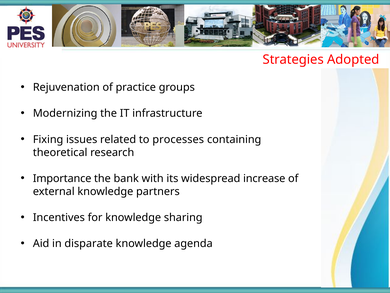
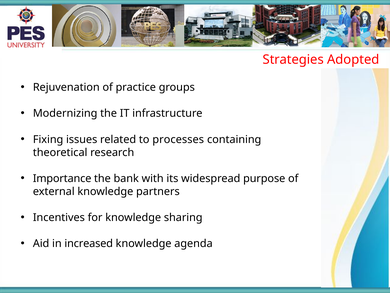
increase: increase -> purpose (264, 178)
disparate: disparate -> increased (89, 243)
